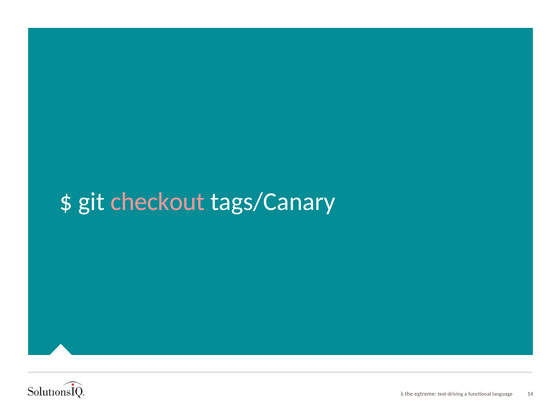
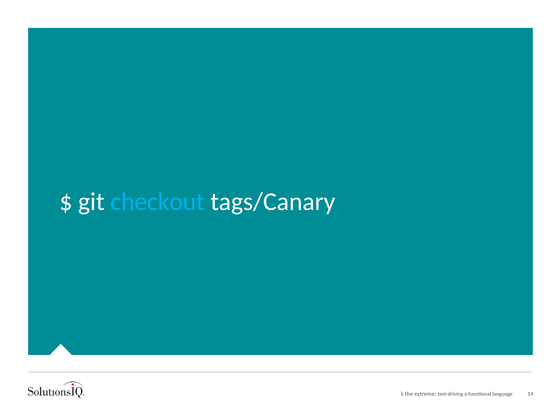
checkout colour: pink -> light blue (158, 202)
